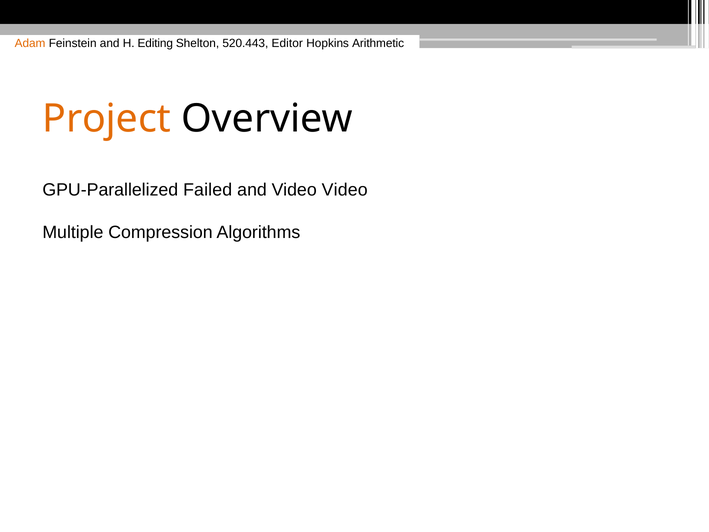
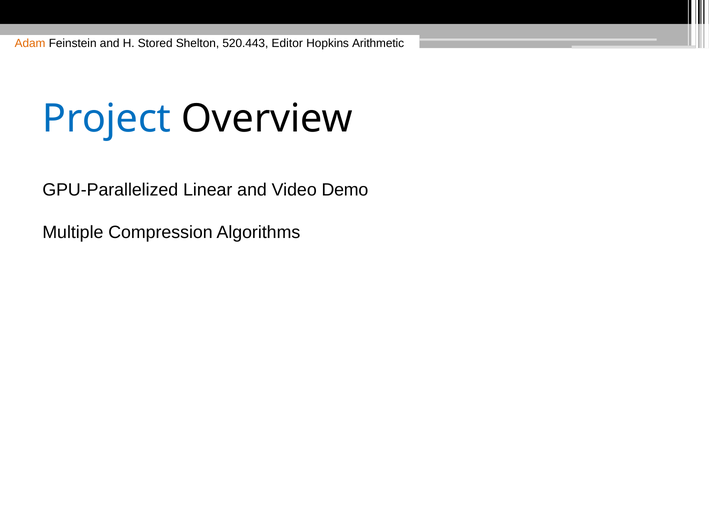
Editing: Editing -> Stored (155, 43)
Project colour: orange -> blue (107, 118)
Failed: Failed -> Linear (208, 190)
Video Video: Video -> Demo (345, 190)
